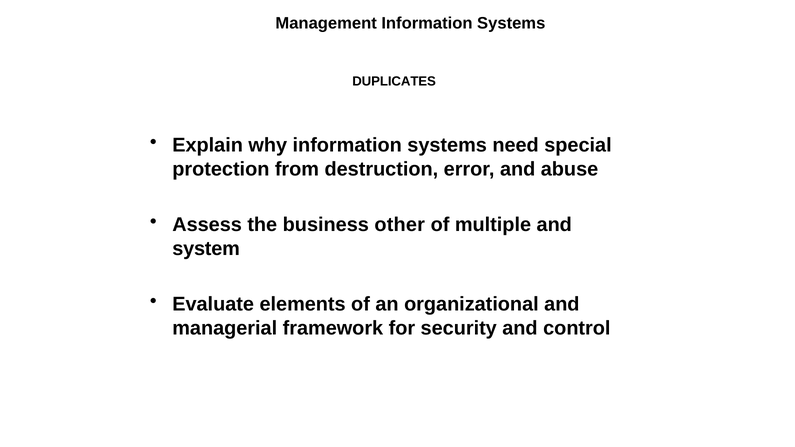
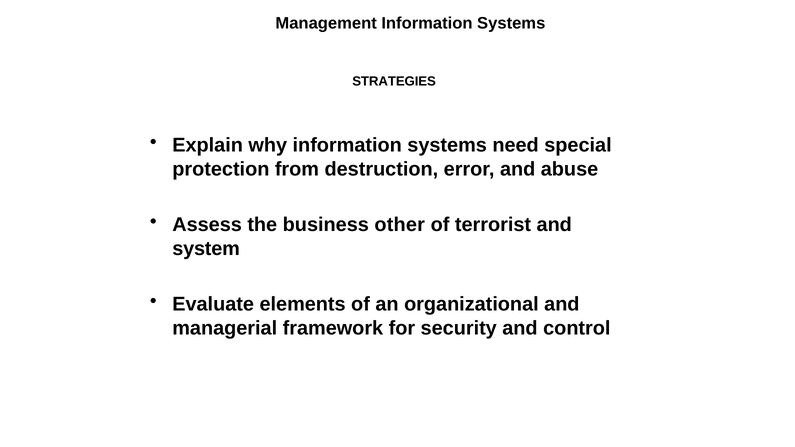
DUPLICATES: DUPLICATES -> STRATEGIES (394, 81)
multiple: multiple -> terrorist (493, 225)
